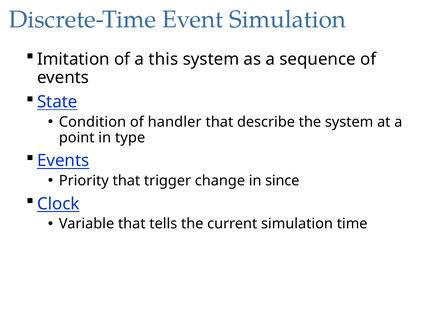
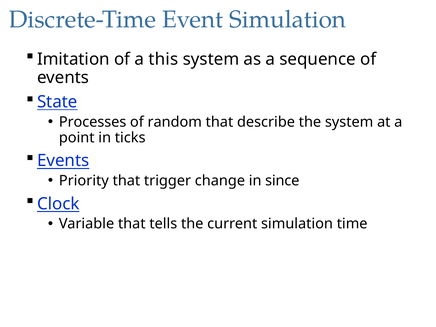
Condition: Condition -> Processes (93, 122)
handler: handler -> random (175, 122)
type: type -> ticks (130, 138)
